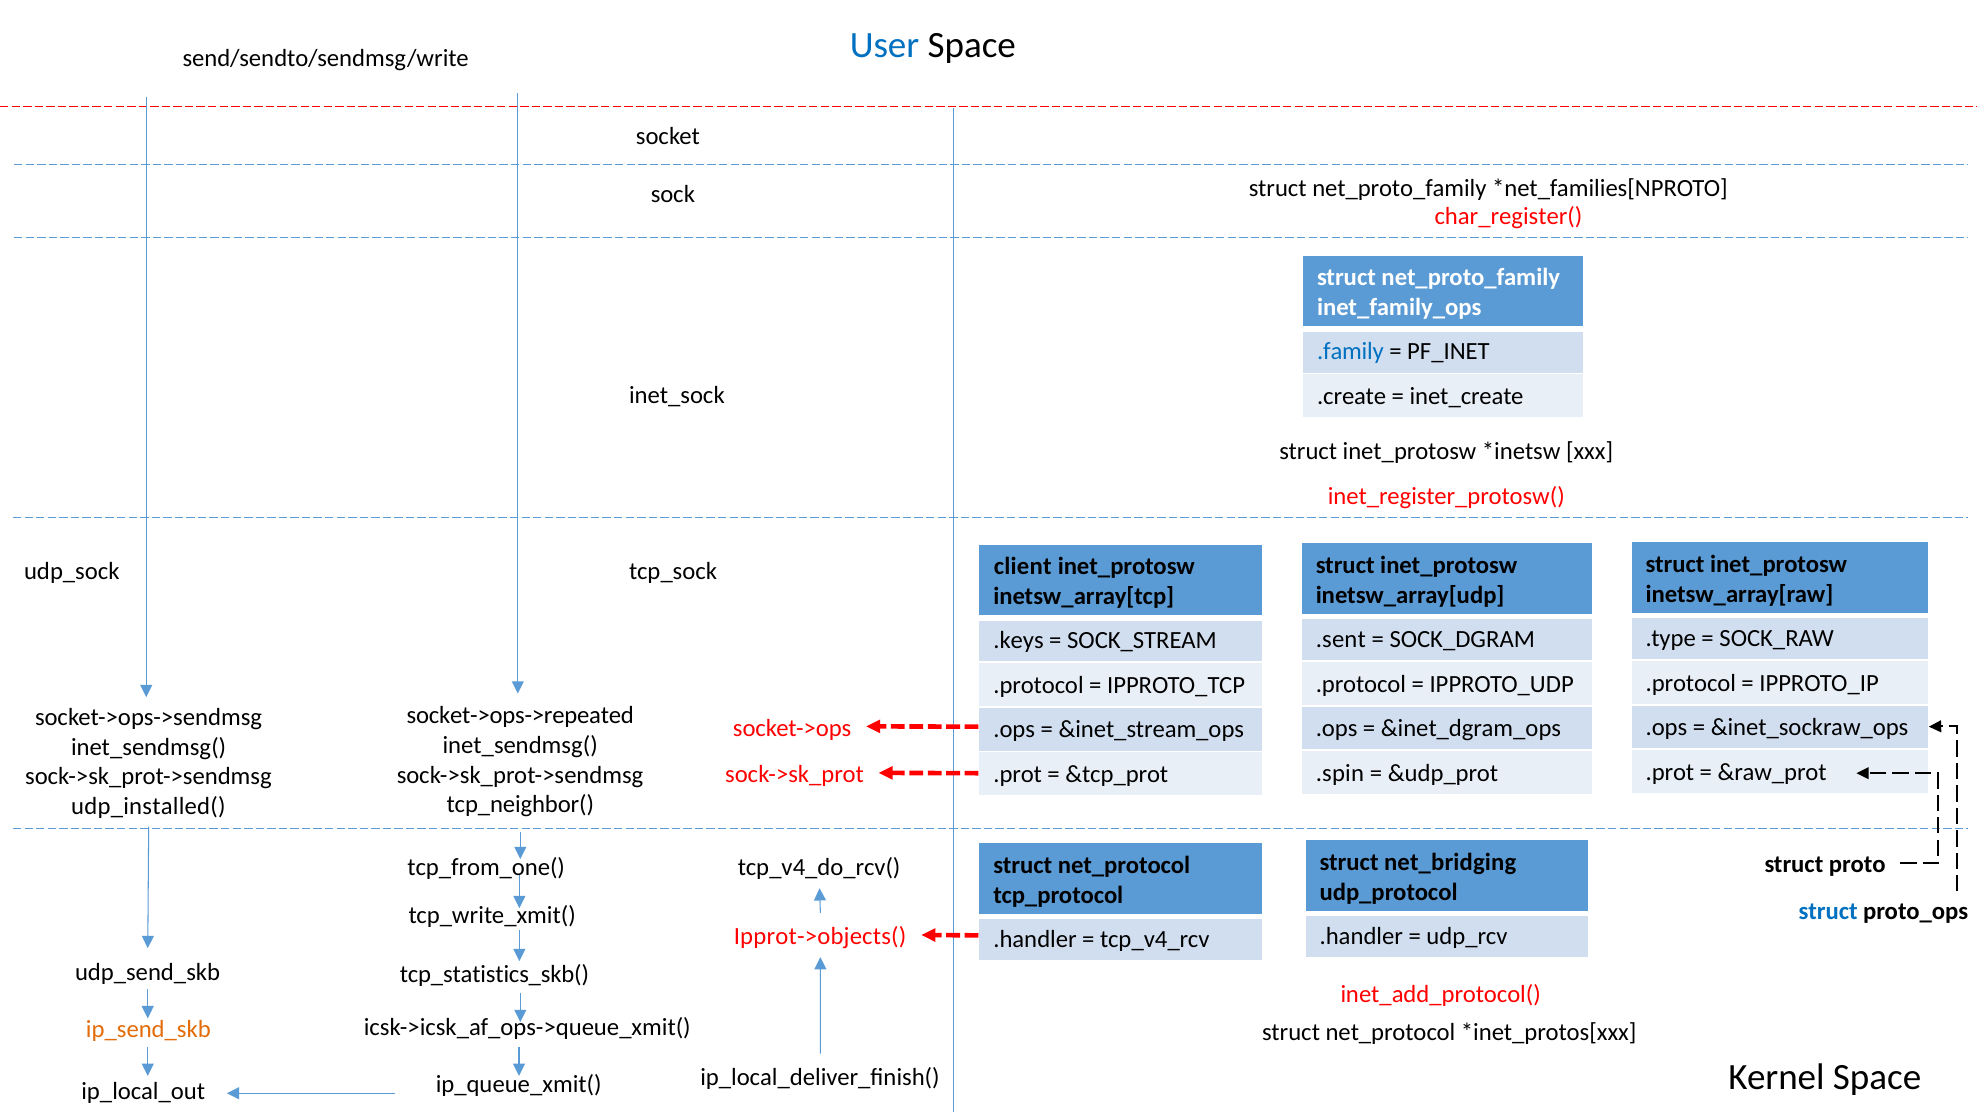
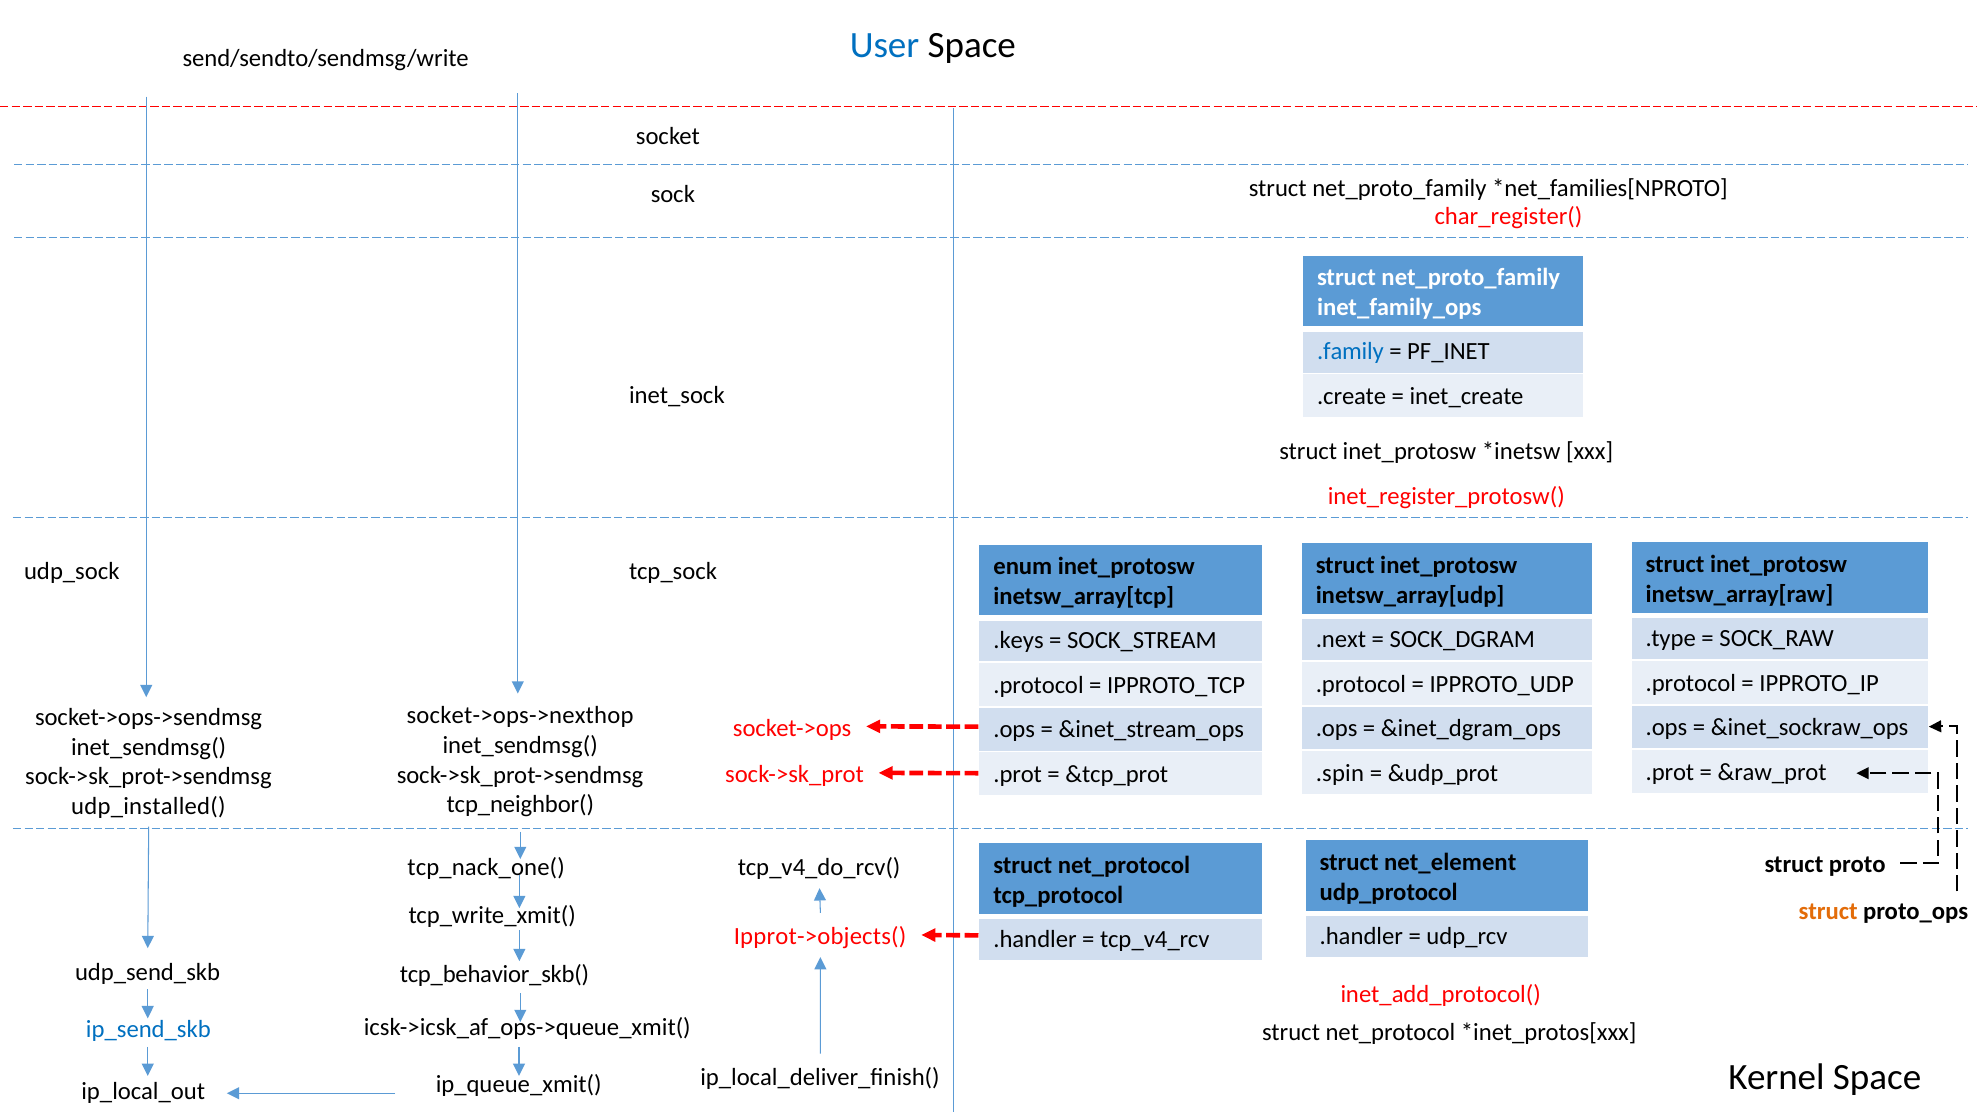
client: client -> enum (1023, 566)
.sent: .sent -> .next (1341, 639)
socket->ops->repeated: socket->ops->repeated -> socket->ops->nexthop (520, 716)
net_bridging: net_bridging -> net_element (1450, 862)
tcp_from_one(: tcp_from_one( -> tcp_nack_one( (486, 867)
struct colour: blue -> orange (1828, 912)
tcp_statistics_skb(: tcp_statistics_skb( -> tcp_behavior_skb( (494, 975)
ip_send_skb colour: orange -> blue (148, 1029)
